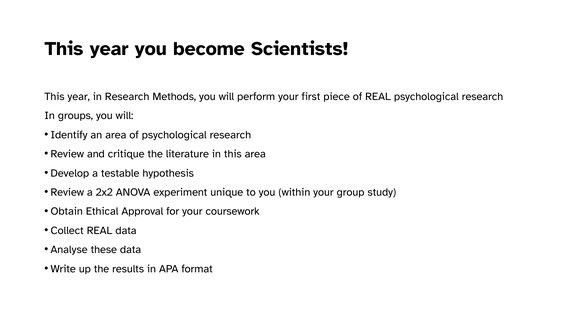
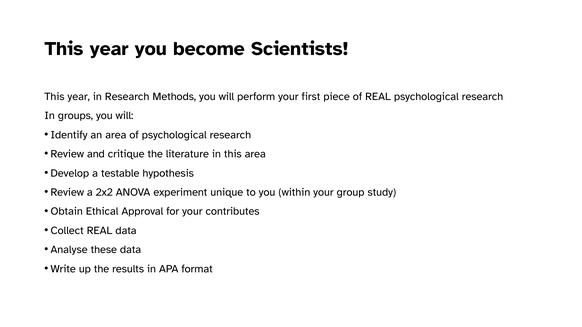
coursework: coursework -> contributes (233, 212)
